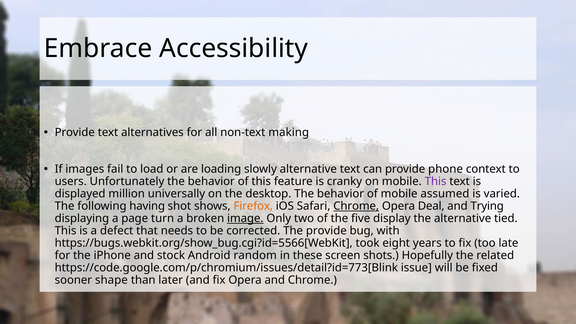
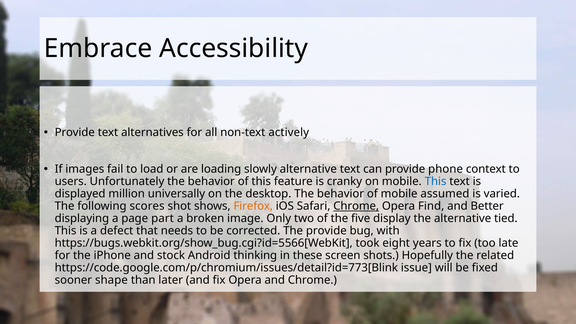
making: making -> actively (289, 132)
This colour: purple -> blue (436, 181)
having: having -> scores (147, 206)
Deal: Deal -> Find (431, 206)
Trying: Trying -> Better (487, 206)
turn: turn -> part (163, 218)
image underline: present -> none (245, 218)
random: random -> thinking (255, 255)
